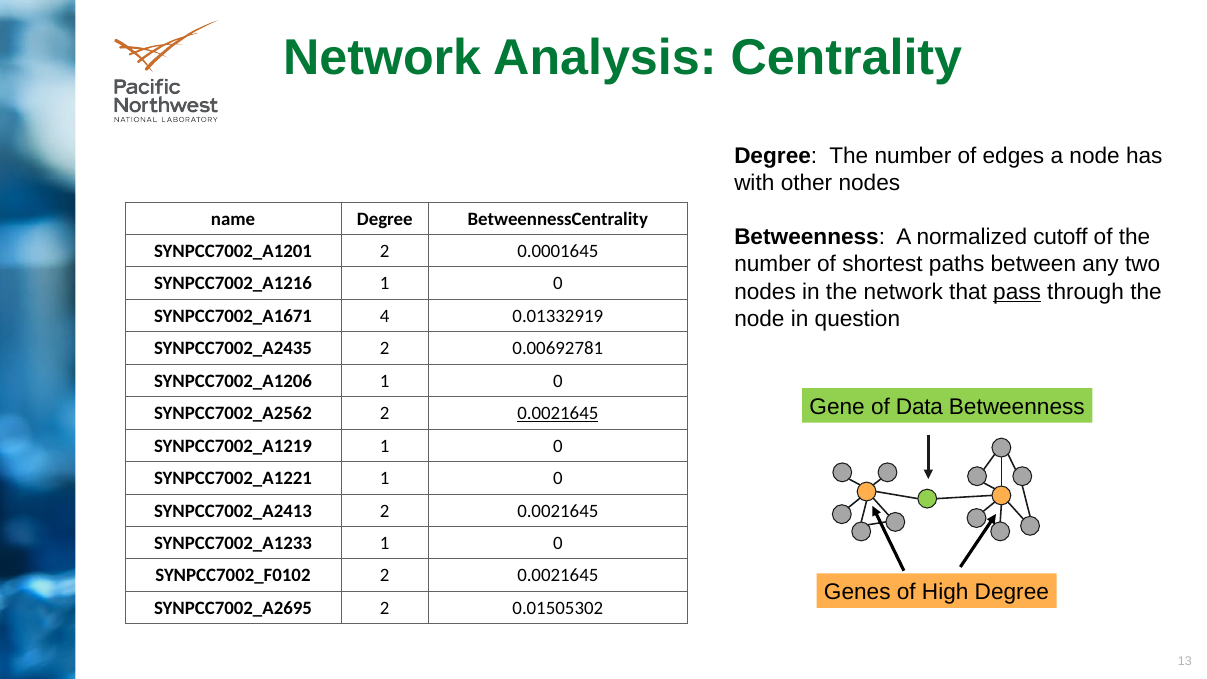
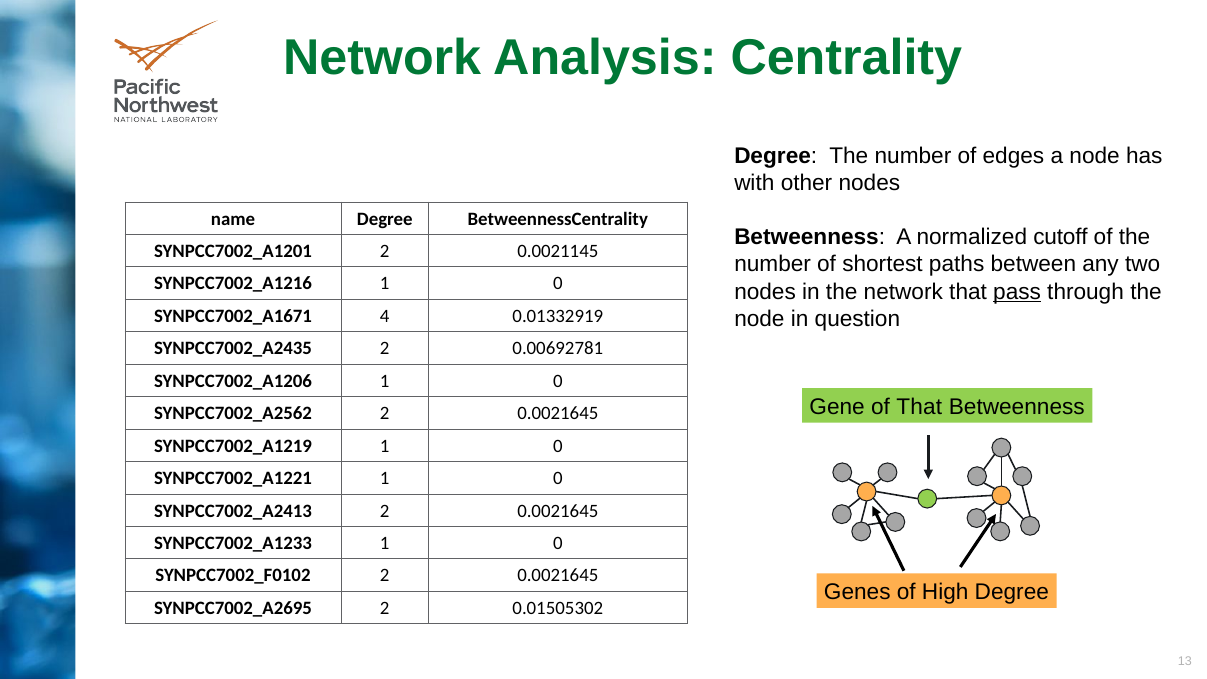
0.0001645: 0.0001645 -> 0.0021145 (558, 251)
of Data: Data -> That (919, 407)
0.0021645 underline: present -> none (558, 413)
